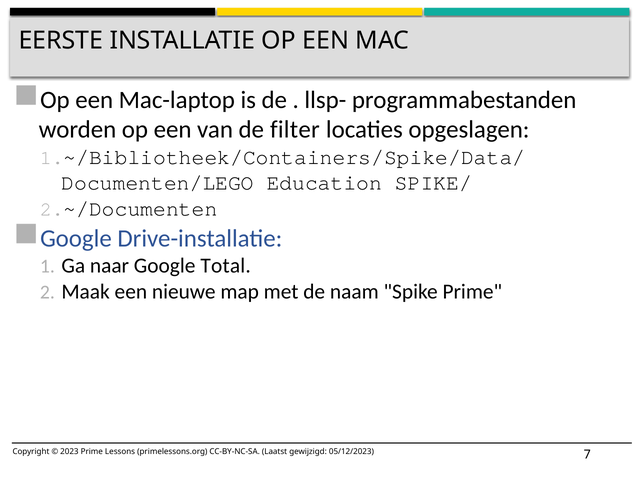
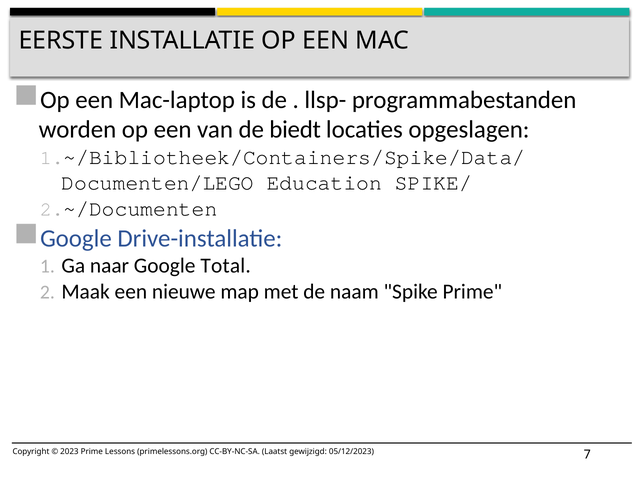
filter: filter -> biedt (295, 130)
